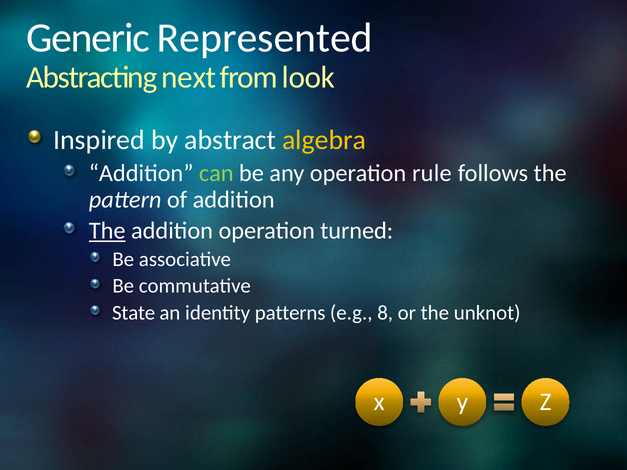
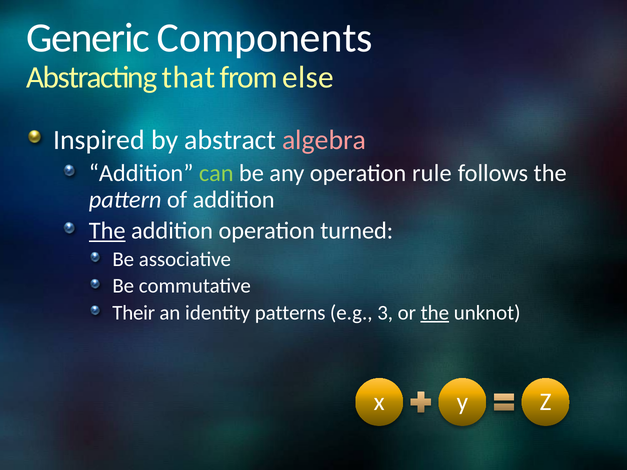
Represented: Represented -> Components (265, 38)
next: next -> that (189, 78)
look: look -> else (308, 78)
algebra colour: yellow -> pink (324, 140)
State: State -> Their (134, 313)
8: 8 -> 3 (385, 313)
the underline: none -> present (435, 313)
